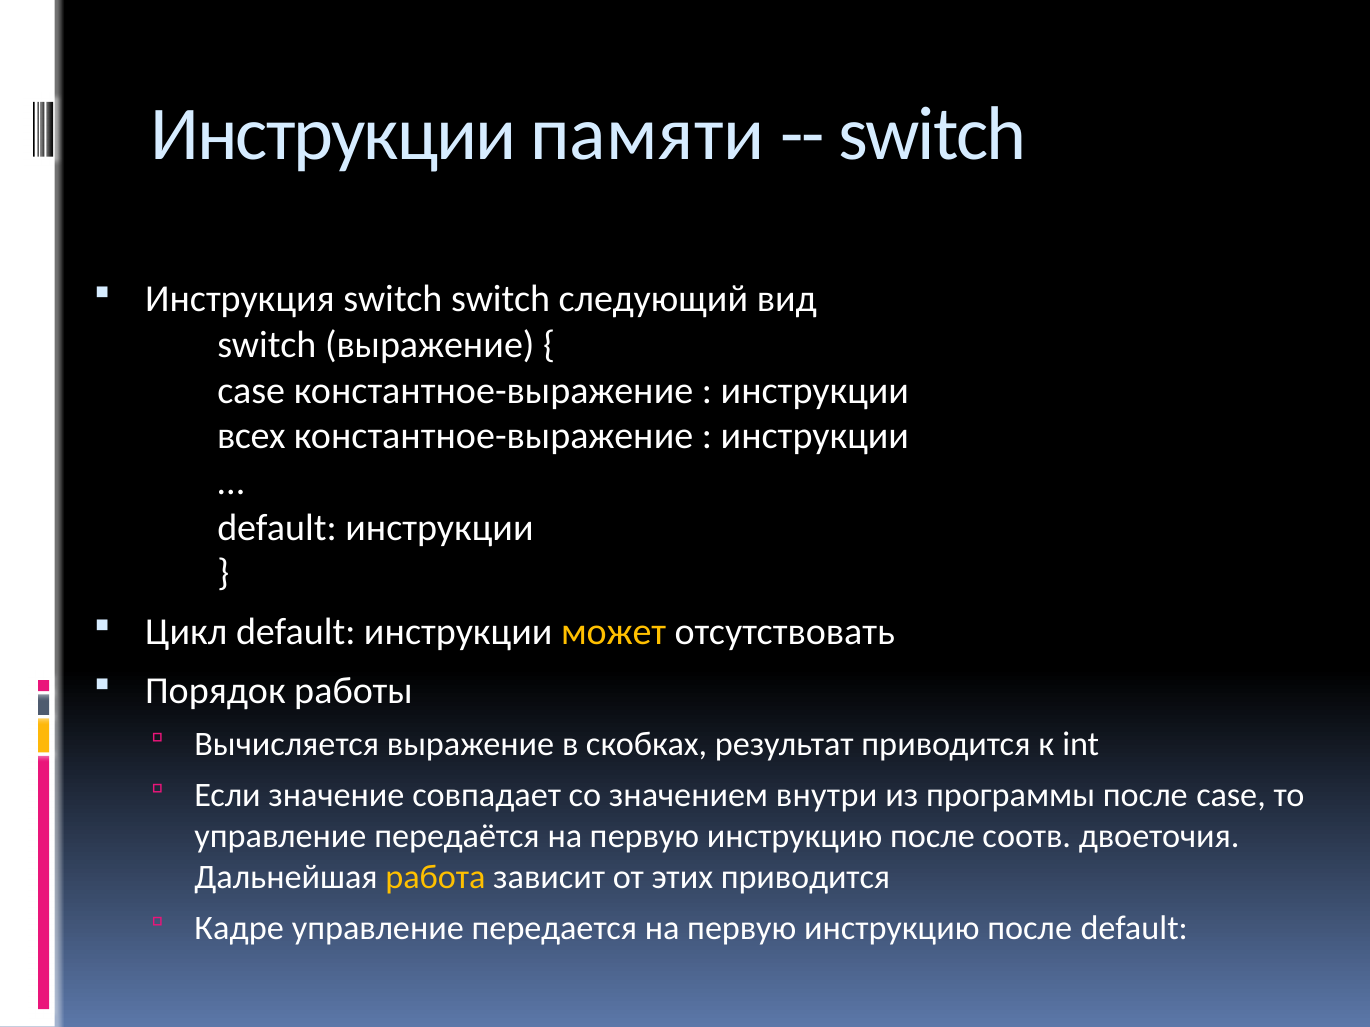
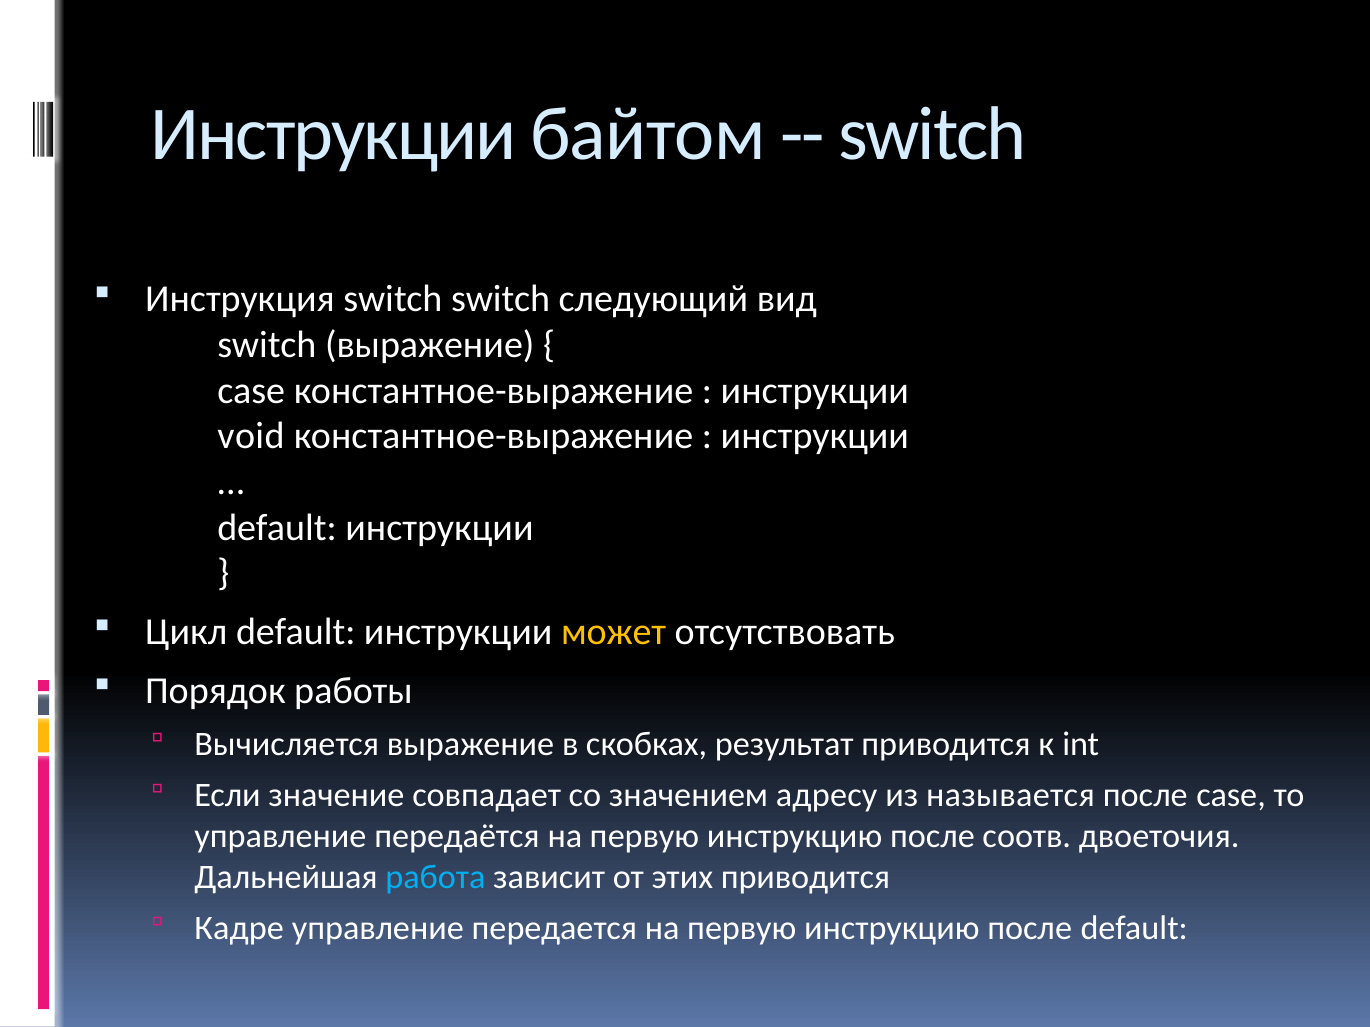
памяти: памяти -> байтом (648, 134)
всех: всех -> void (251, 437)
внутри: внутри -> адресу (827, 796)
программы: программы -> называется (1010, 796)
работа colour: yellow -> light blue (435, 878)
